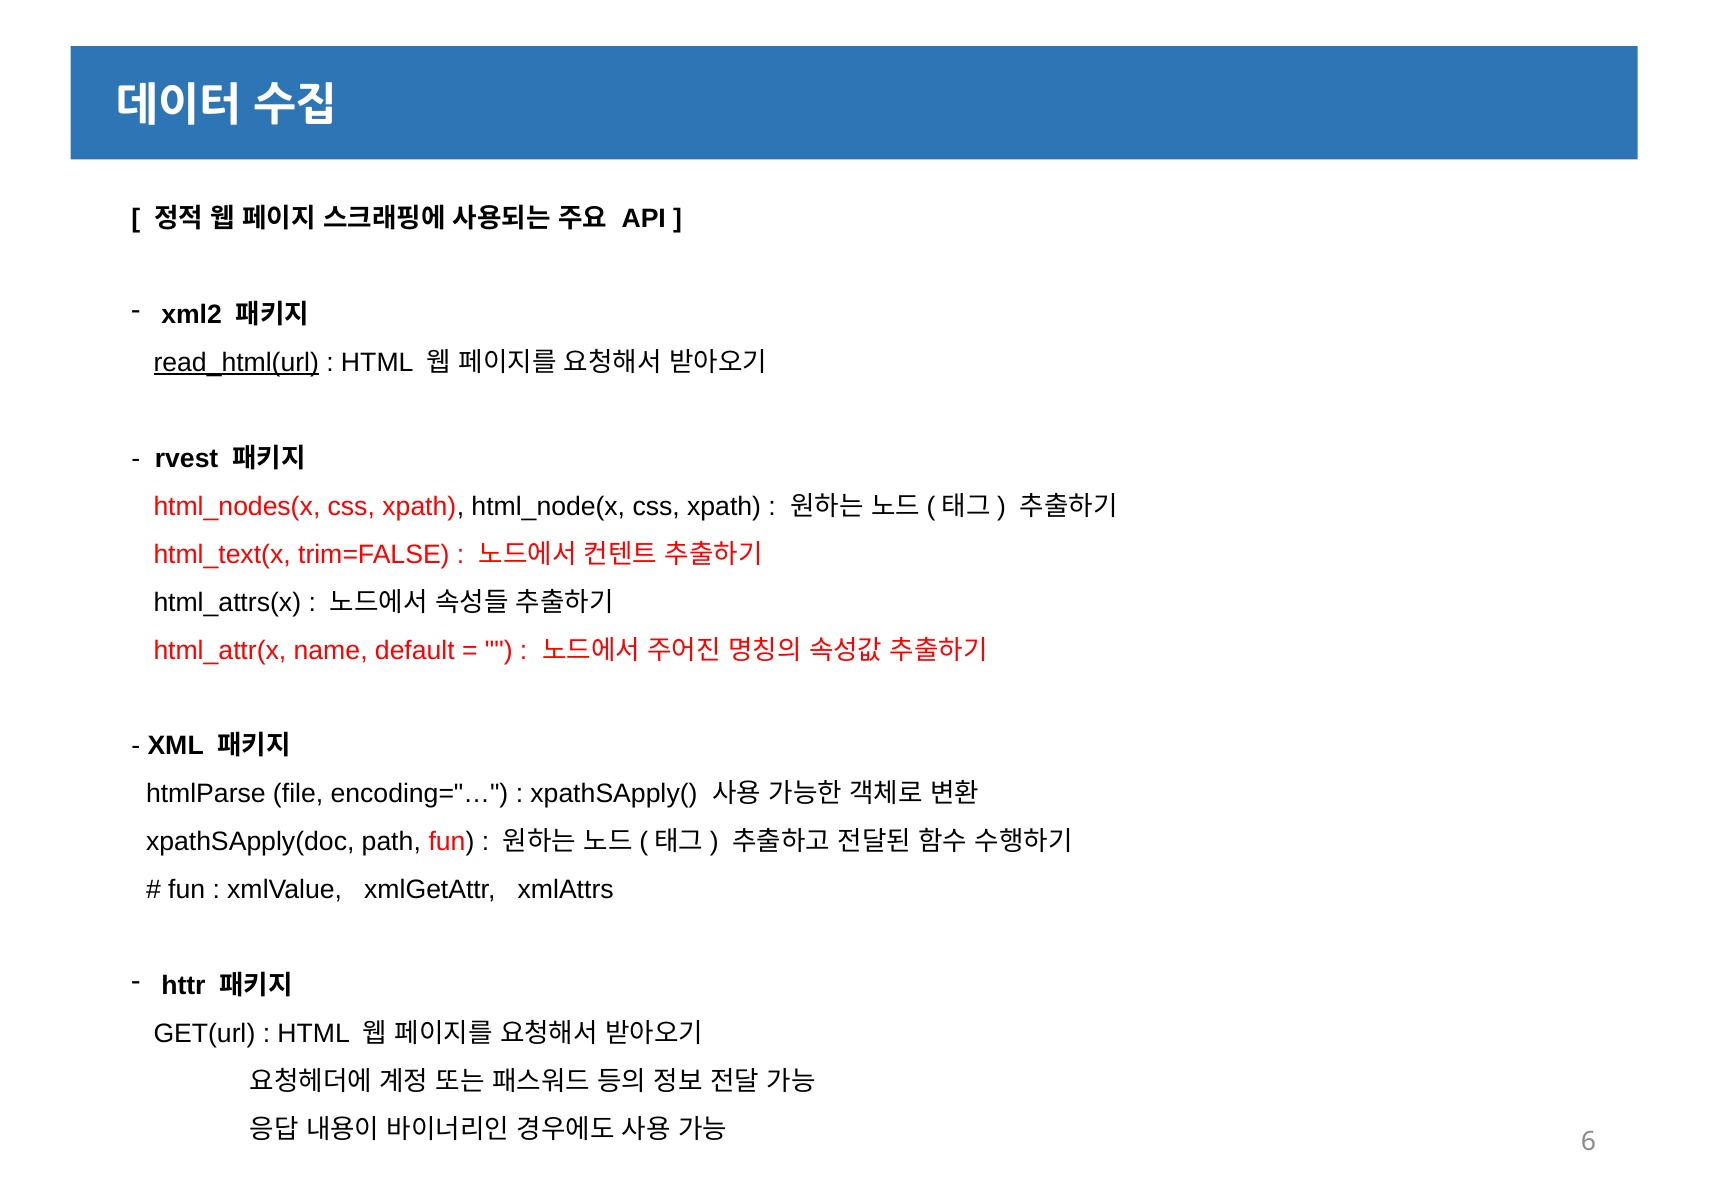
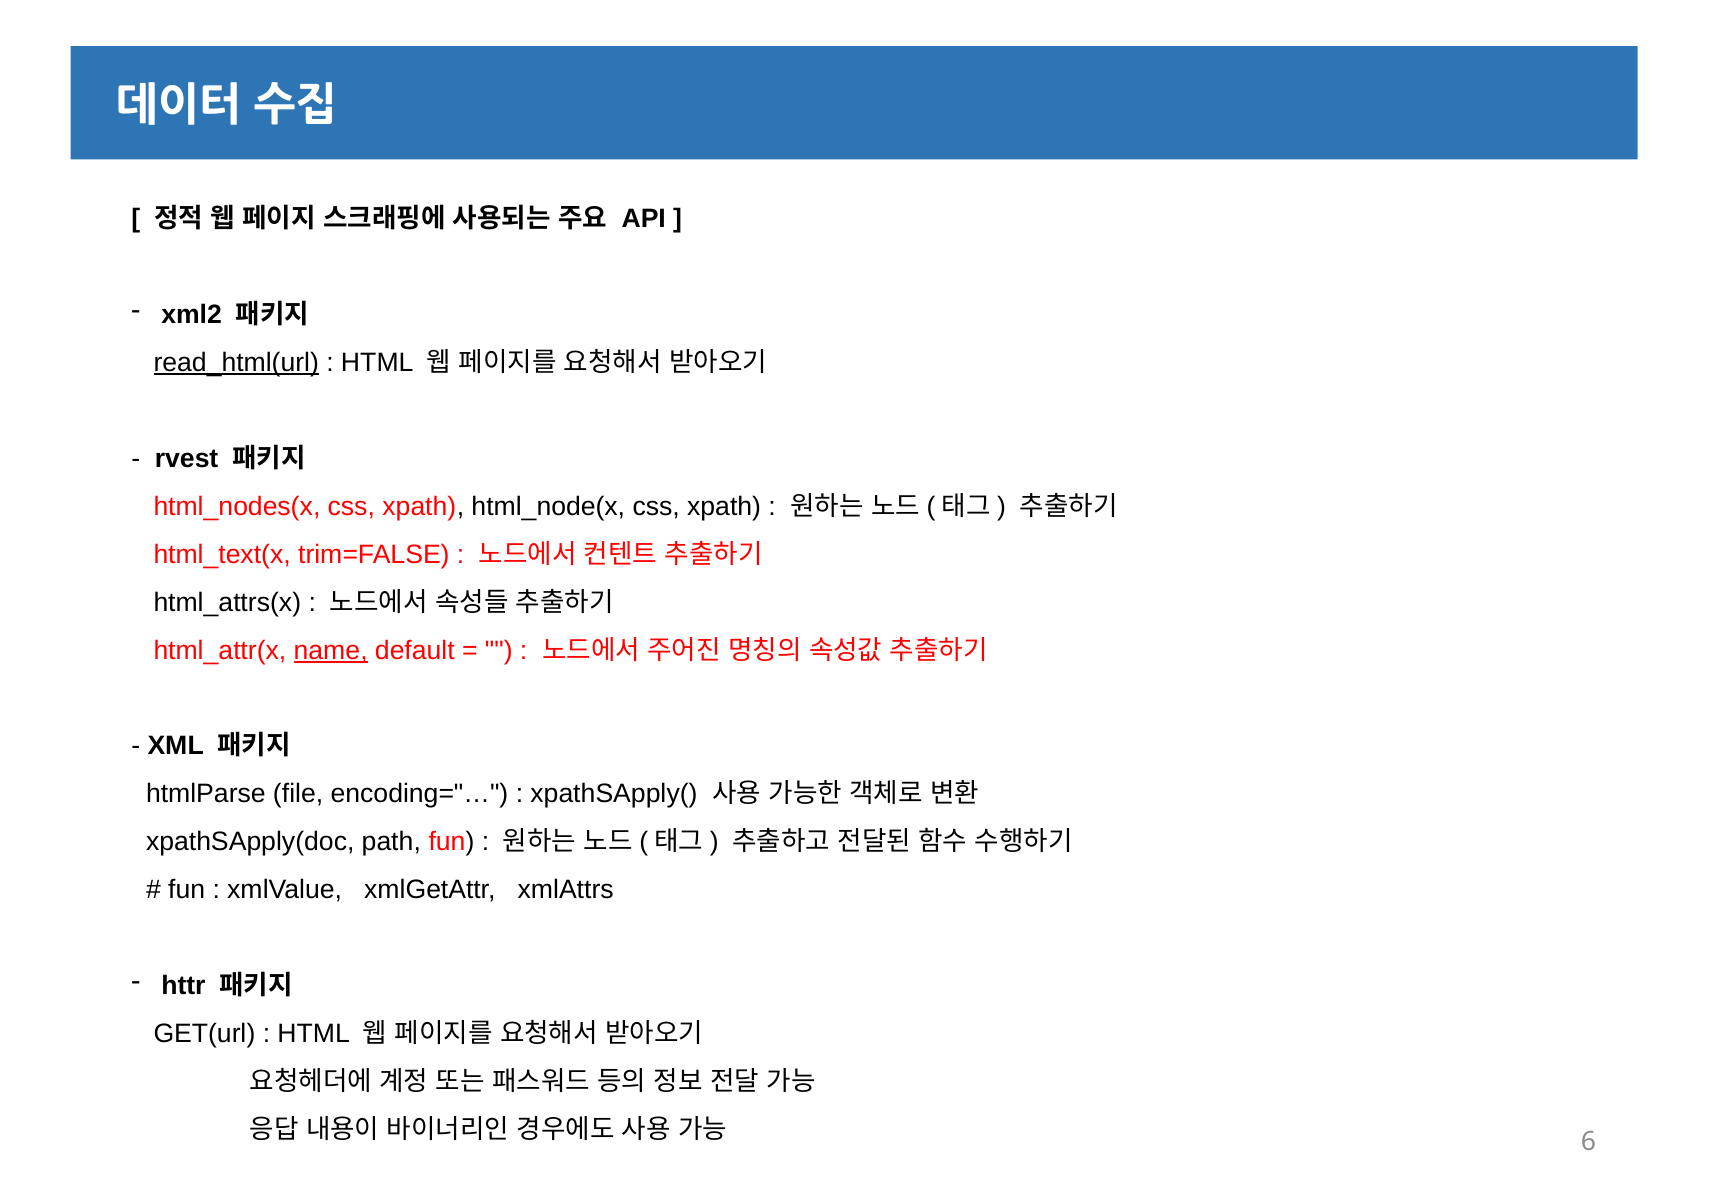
name underline: none -> present (331, 650)
